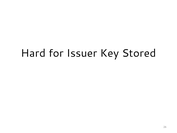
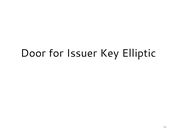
Hard: Hard -> Door (33, 53)
Stored: Stored -> Elliptic (139, 53)
